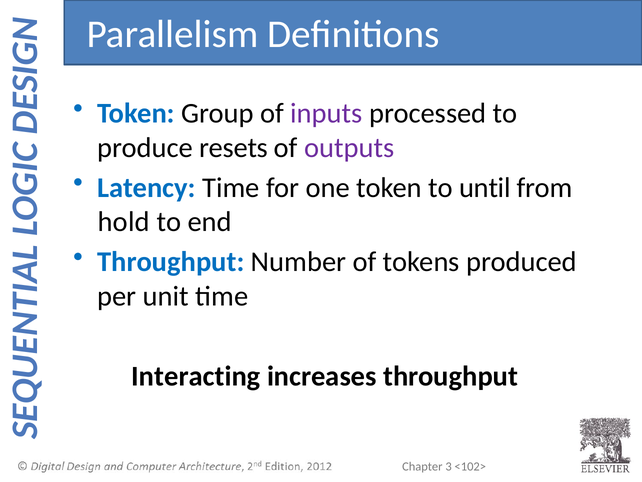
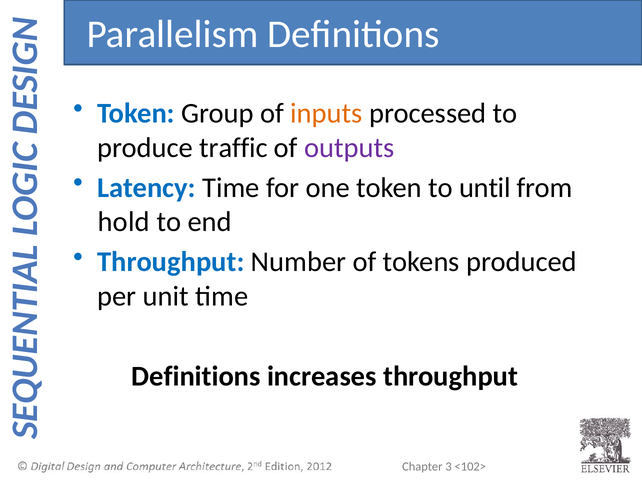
inputs colour: purple -> orange (326, 113)
resets: resets -> traffic (234, 147)
Interacting: Interacting -> Definitions (196, 376)
